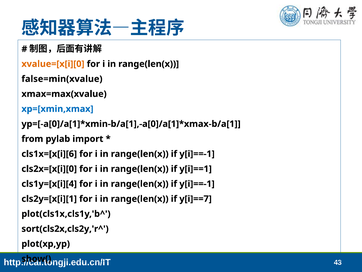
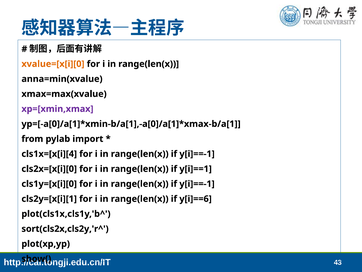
false=min(xvalue: false=min(xvalue -> anna=min(xvalue (62, 79)
xp=[xmin,xmax colour: blue -> purple (57, 109)
cls1x=[x[i][6: cls1x=[x[i][6 -> cls1x=[x[i][4 (49, 154)
cls1y=[x[i][4: cls1y=[x[i][4 -> cls1y=[x[i][0 (49, 184)
y[i]==7: y[i]==7 -> y[i]==6 (196, 199)
